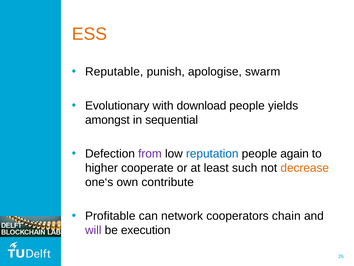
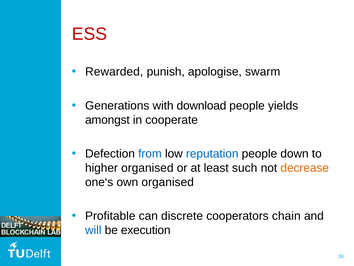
ESS colour: orange -> red (89, 34)
Reputable: Reputable -> Rewarded (114, 72)
Evolutionary: Evolutionary -> Generations (117, 105)
sequential: sequential -> cooperate (172, 120)
from colour: purple -> blue (150, 153)
again: again -> down (295, 153)
higher cooperate: cooperate -> organised (147, 168)
own contribute: contribute -> organised (168, 182)
network: network -> discrete (182, 216)
will colour: purple -> blue (93, 230)
